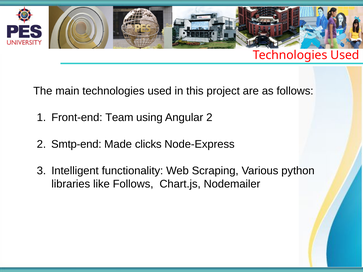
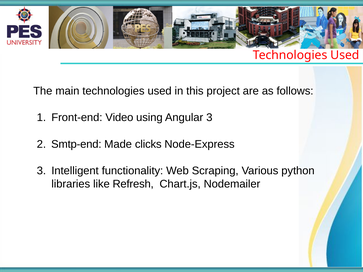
Team: Team -> Video (119, 118)
Angular 2: 2 -> 3 (209, 118)
like Follows: Follows -> Refresh (133, 184)
